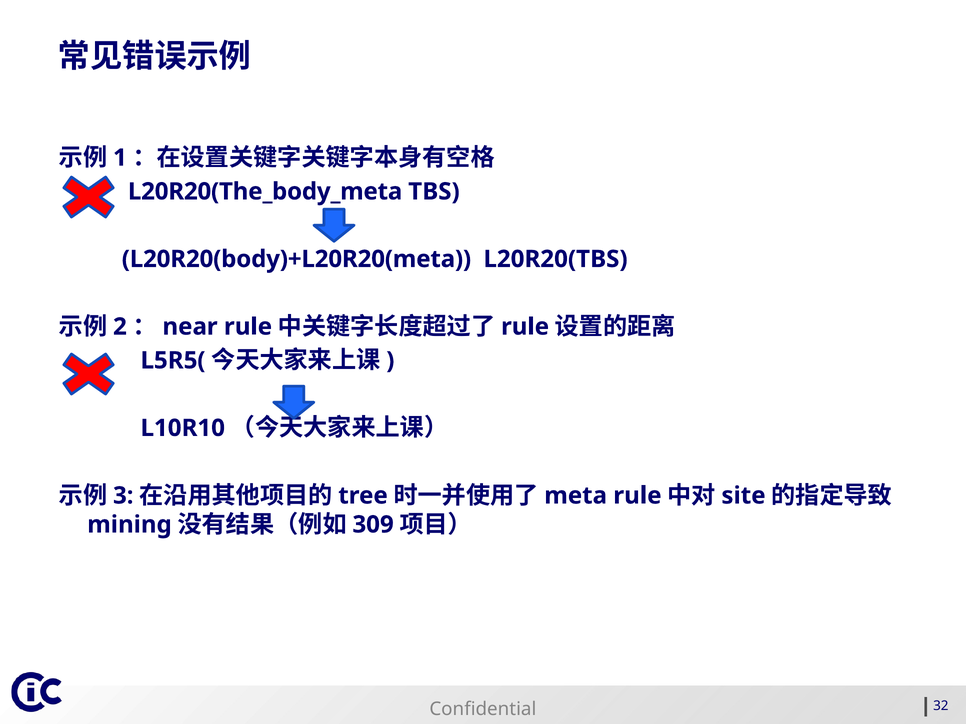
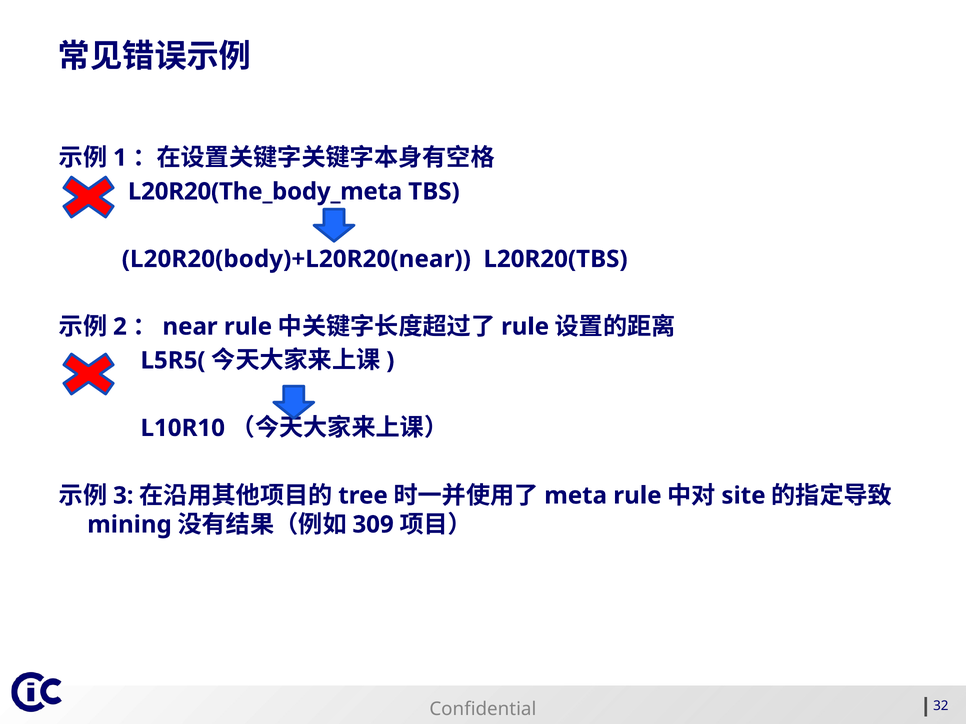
L20R20(body)+L20R20(meta: L20R20(body)+L20R20(meta -> L20R20(body)+L20R20(near (296, 259)
